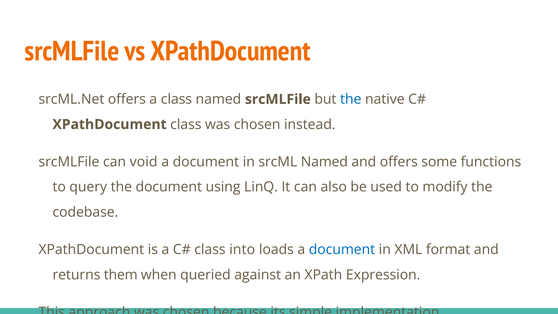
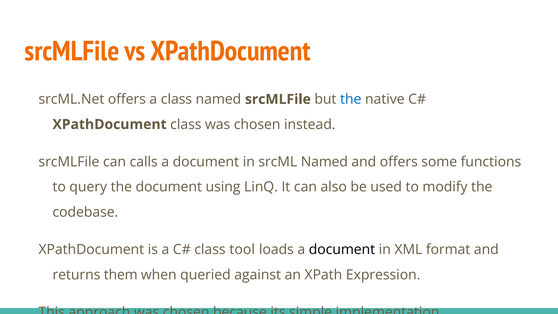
void: void -> calls (144, 162)
into: into -> tool (242, 250)
document colour: blue -> black (342, 250)
